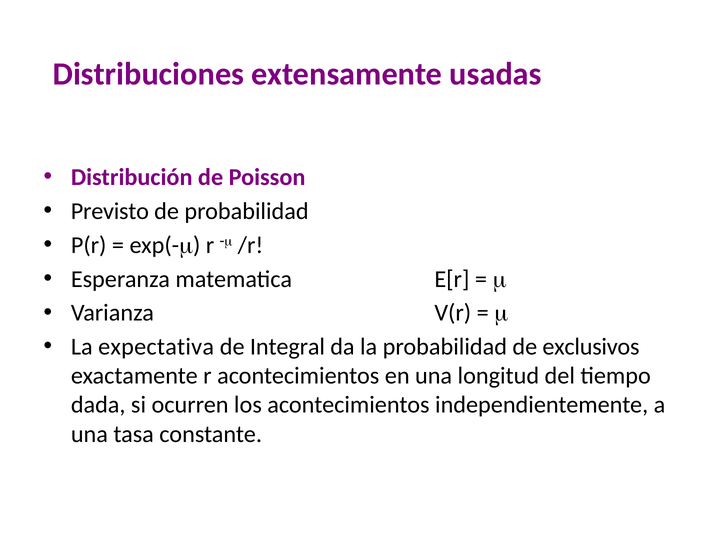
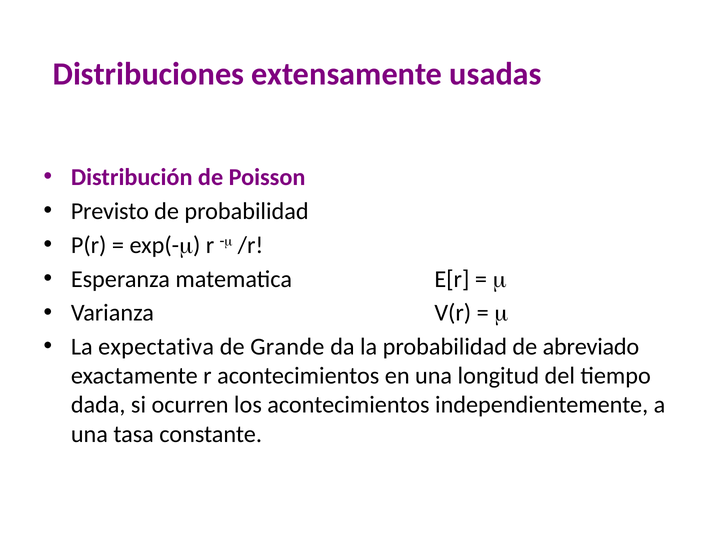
Integral: Integral -> Grande (287, 347)
exclusivos: exclusivos -> abreviado (591, 347)
